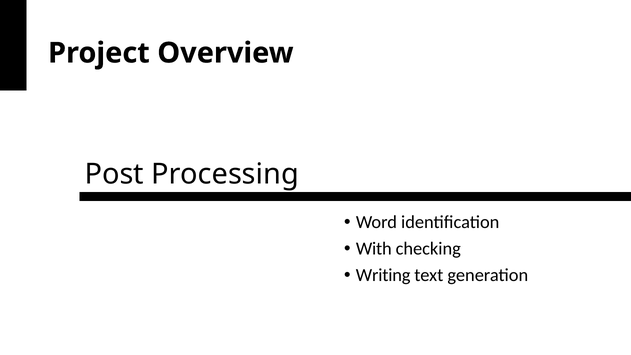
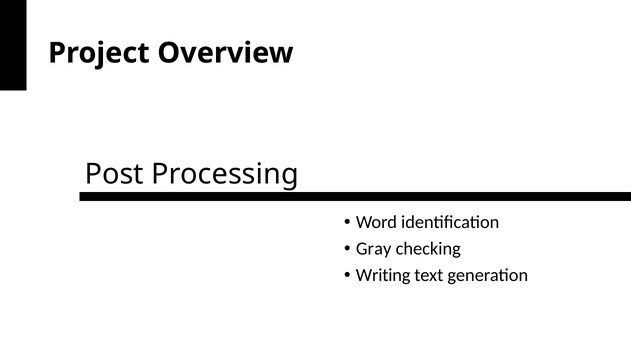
With: With -> Gray (374, 249)
